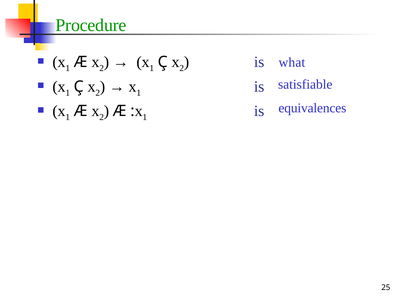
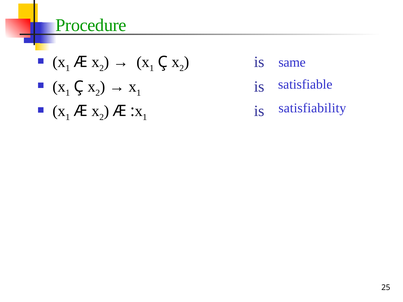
what: what -> same (292, 63)
equivalences: equivalences -> satisfiability (312, 108)
